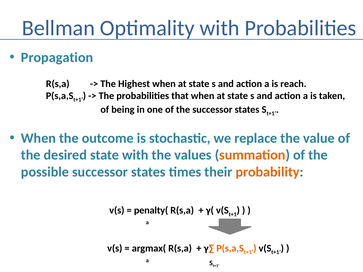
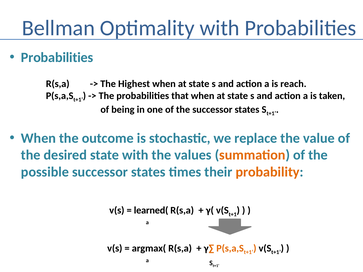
Propagation: Propagation -> Probabilities (57, 57)
penalty(: penalty( -> learned( (151, 211)
